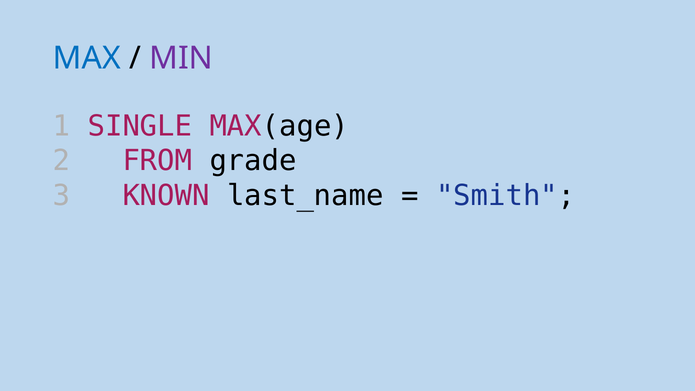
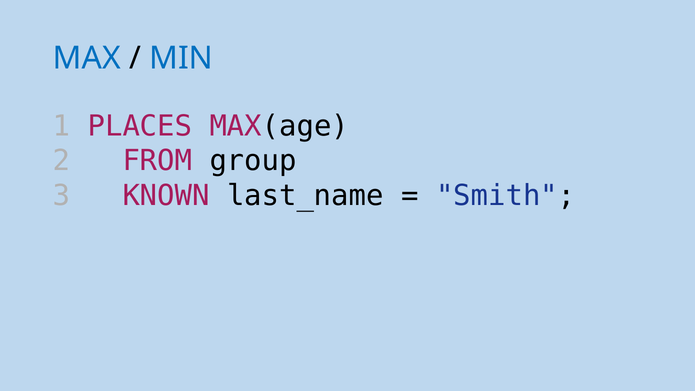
MIN colour: purple -> blue (181, 58)
SINGLE: SINGLE -> PLACES (140, 126)
grade: grade -> group (253, 161)
